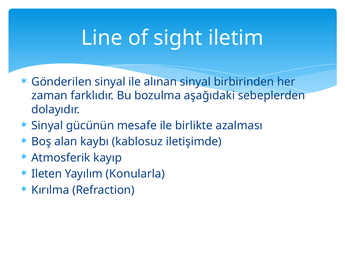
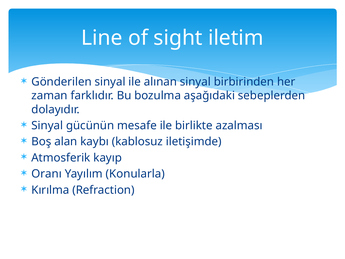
Ileten: Ileten -> Oranı (47, 174)
